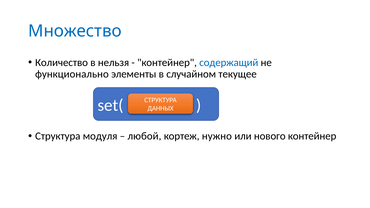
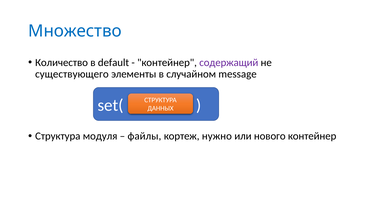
нельзя: нельзя -> default (113, 63)
содержащий colour: blue -> purple (229, 63)
функционально: функционально -> существующего (72, 74)
текущее: текущее -> message (238, 74)
любой: любой -> файлы (144, 136)
